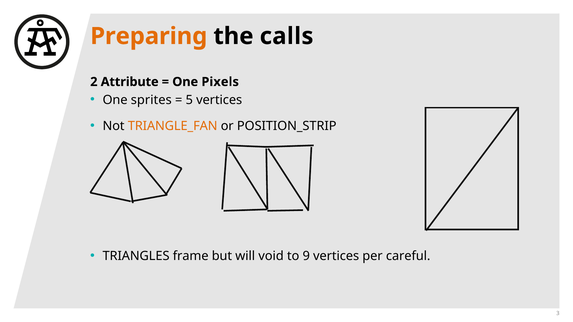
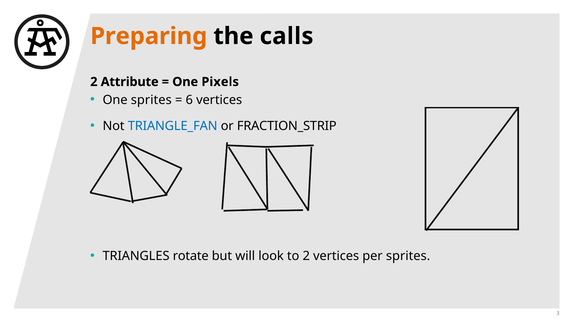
5: 5 -> 6 (189, 100)
TRIANGLE_FAN colour: orange -> blue (173, 126)
POSITION_STRIP: POSITION_STRIP -> FRACTION_STRIP (287, 126)
frame: frame -> rotate (191, 256)
void: void -> look (271, 256)
to 9: 9 -> 2 (306, 256)
per careful: careful -> sprites (408, 256)
